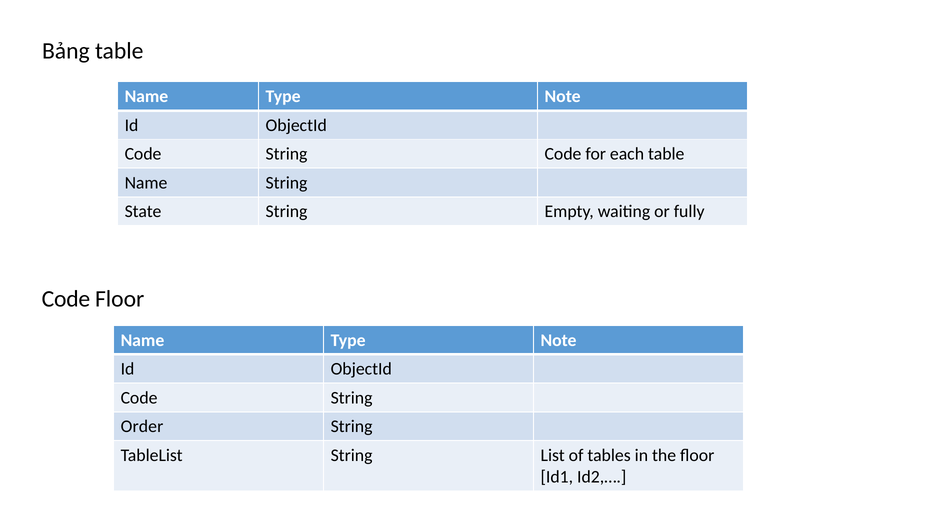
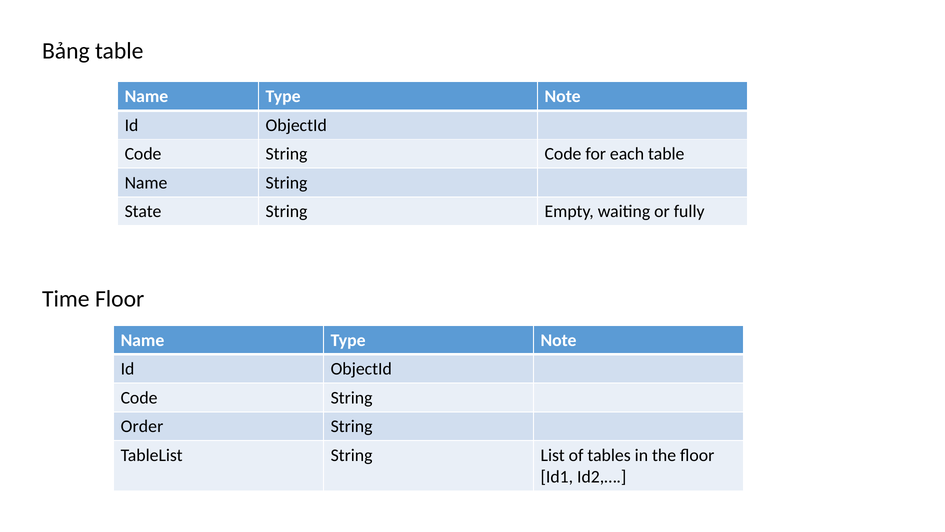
Code: Code -> Time (66, 299)
